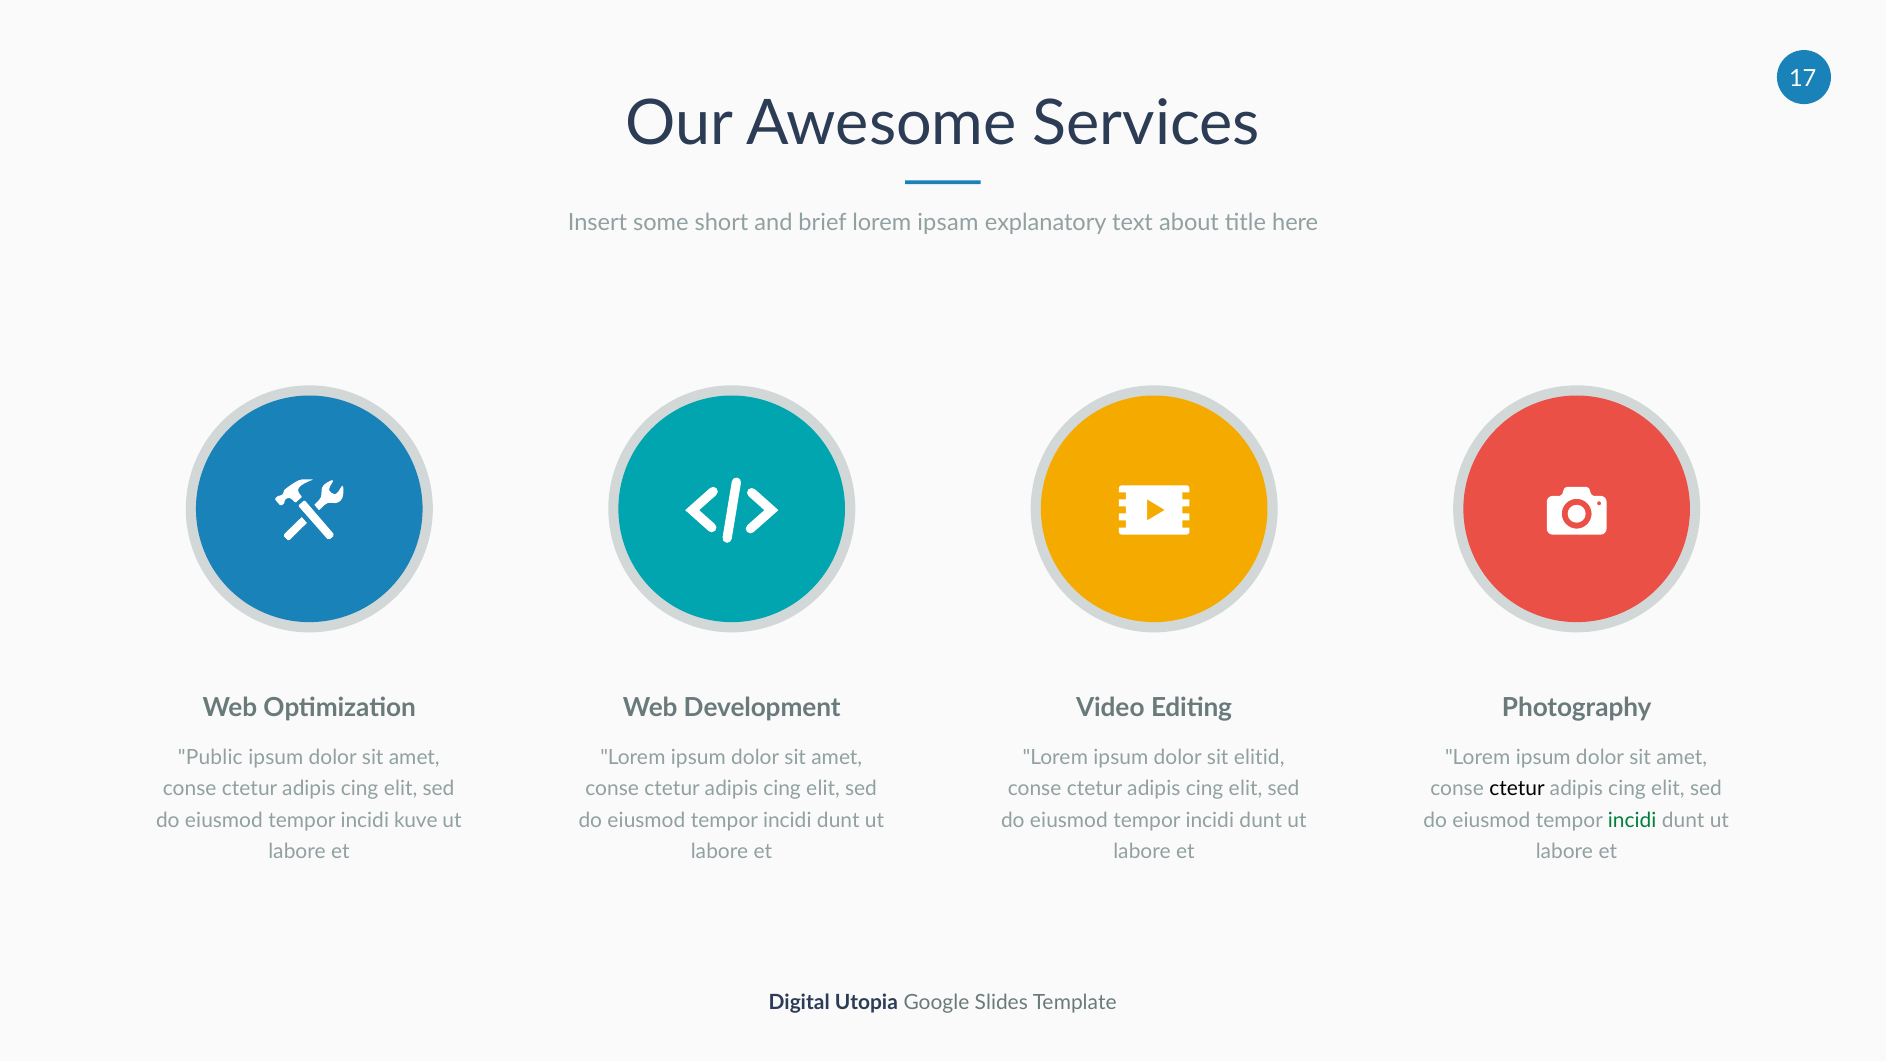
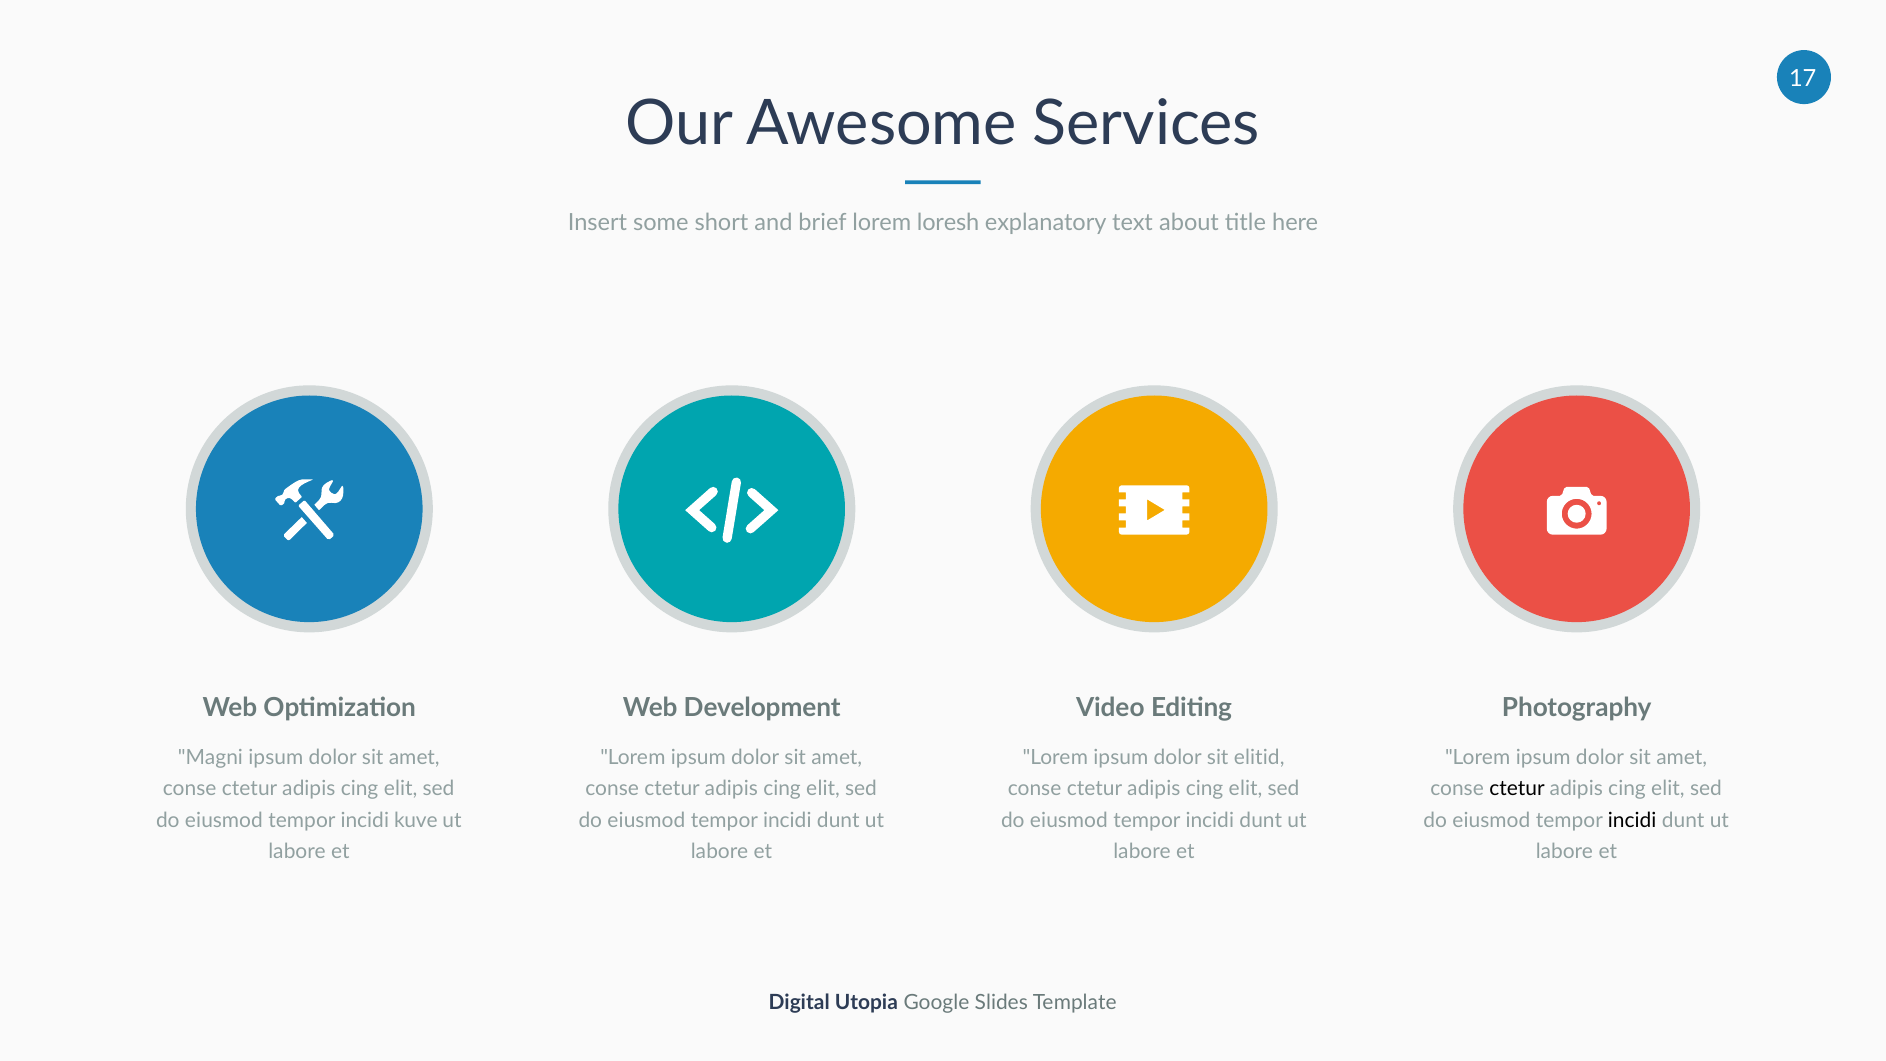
ipsam: ipsam -> loresh (948, 223)
Public: Public -> Magni (210, 758)
incidi colour: green -> black (1632, 820)
